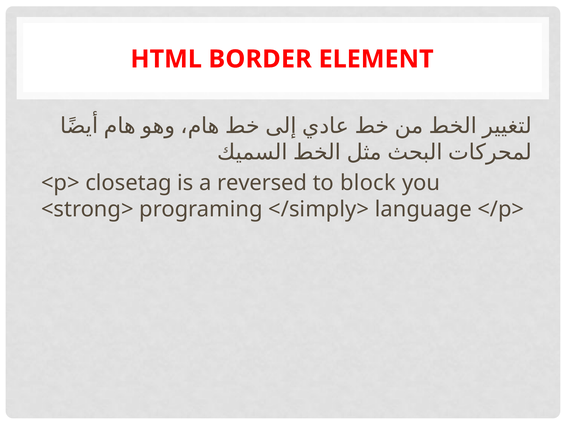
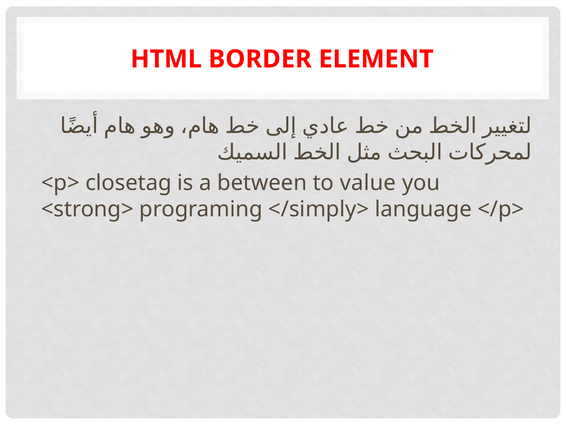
reversed: reversed -> between (262, 183)
block: block -> value (368, 183)
